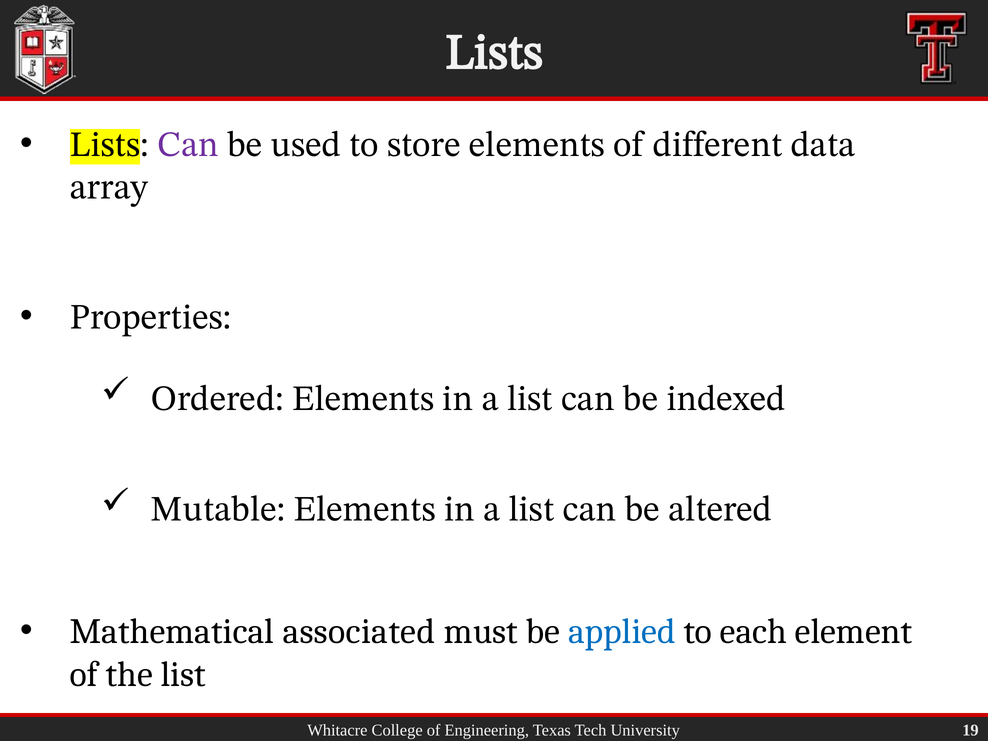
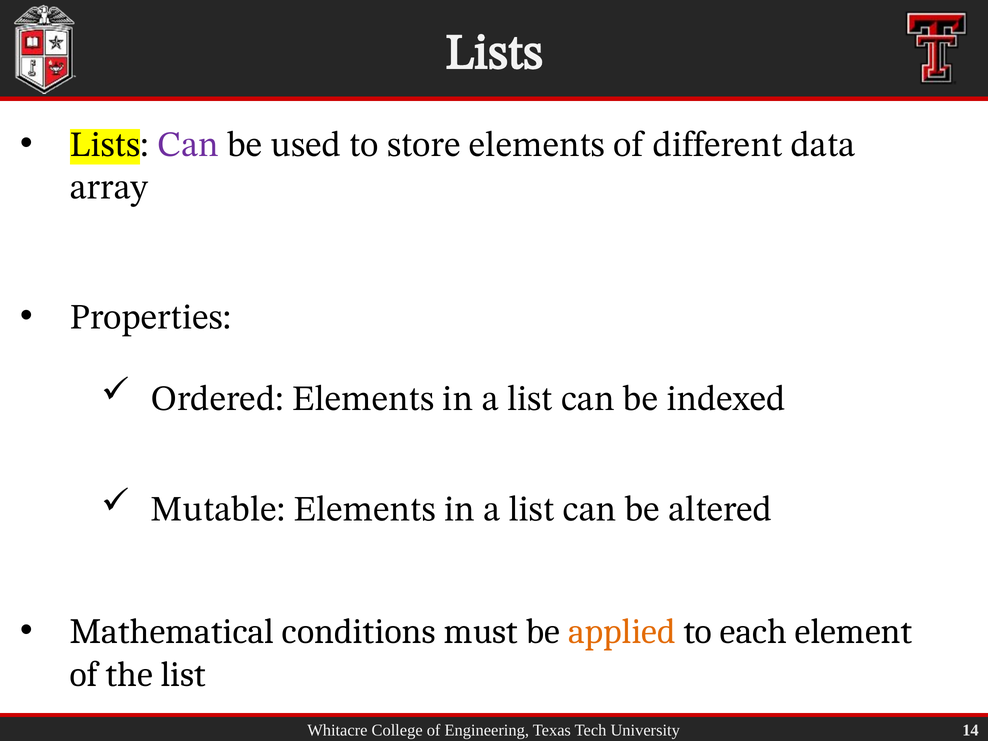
associated: associated -> conditions (359, 632)
applied colour: blue -> orange (622, 632)
19: 19 -> 14 (970, 730)
